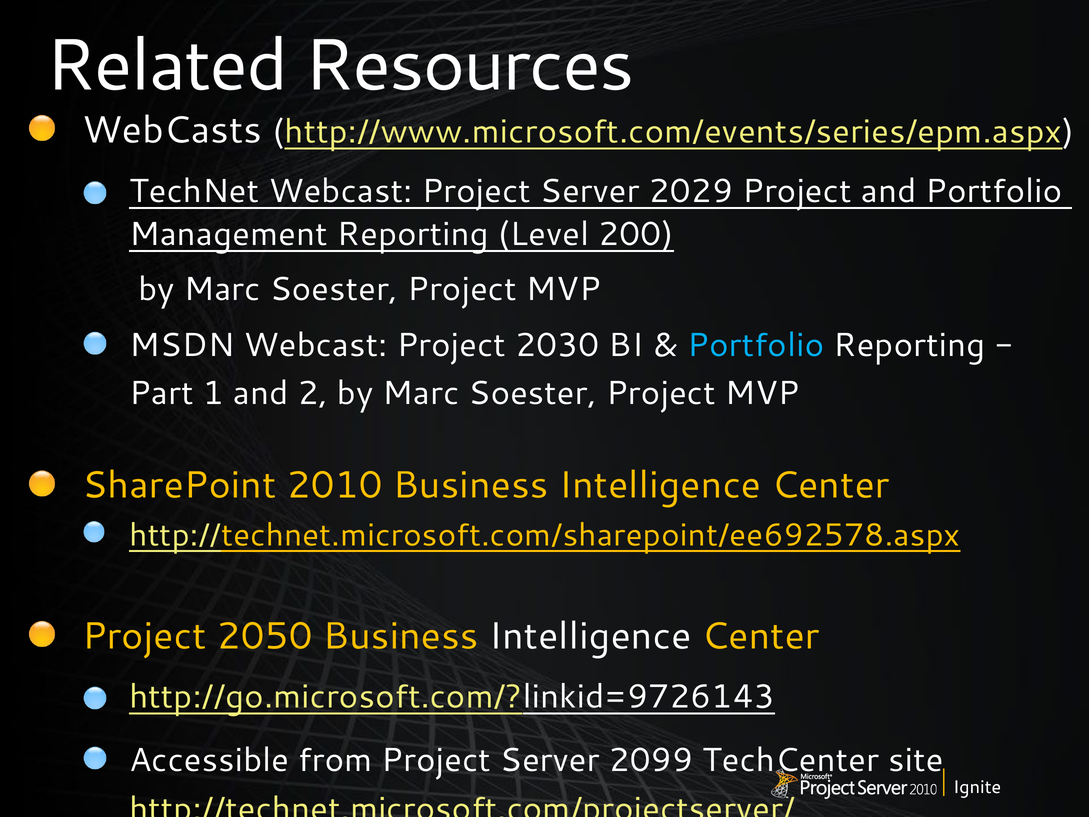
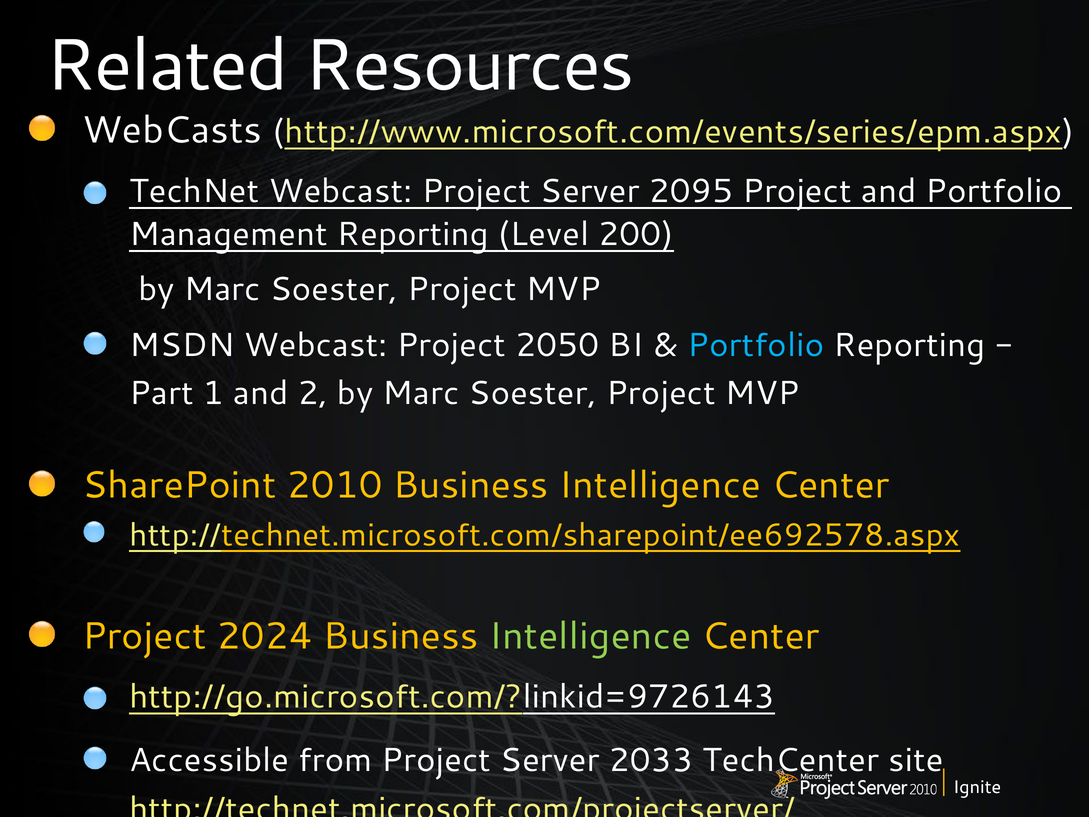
2029: 2029 -> 2095 (691, 191)
2030: 2030 -> 2050 (557, 345)
2050: 2050 -> 2024 (265, 636)
Intelligence colour: white -> light green (590, 636)
2099: 2099 -> 2033 (651, 760)
